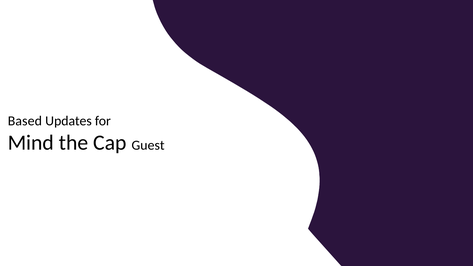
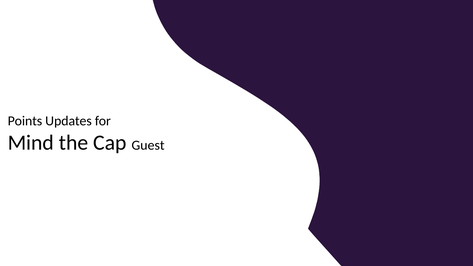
Based: Based -> Points (25, 121)
